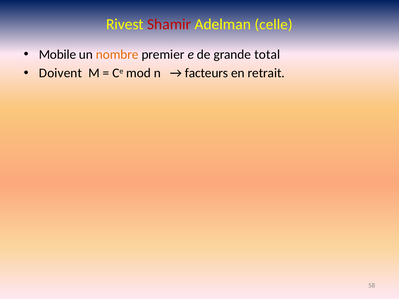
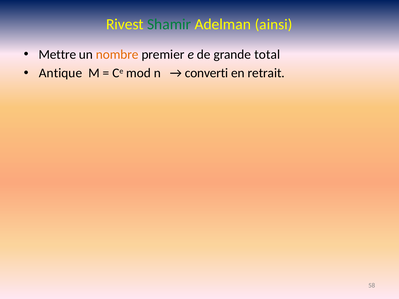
Shamir colour: red -> green (169, 24)
celle: celle -> ainsi (274, 25)
Mobile: Mobile -> Mettre (57, 55)
Doivent: Doivent -> Antique (61, 73)
facteurs: facteurs -> converti (207, 73)
